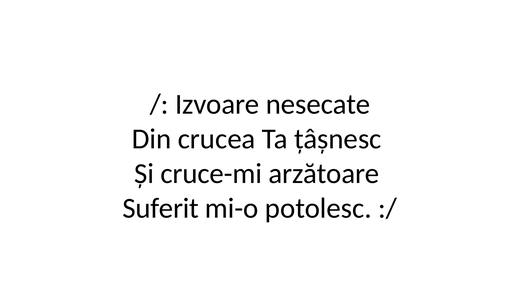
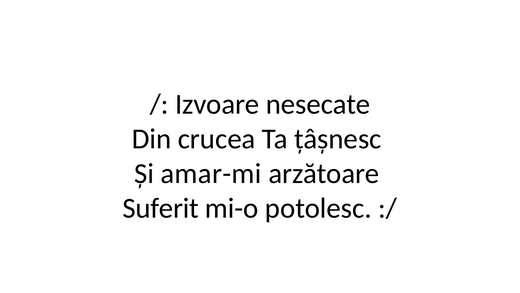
cruce-mi: cruce-mi -> amar-mi (211, 173)
